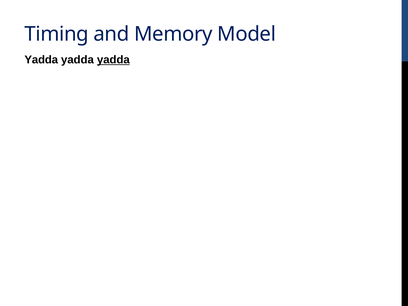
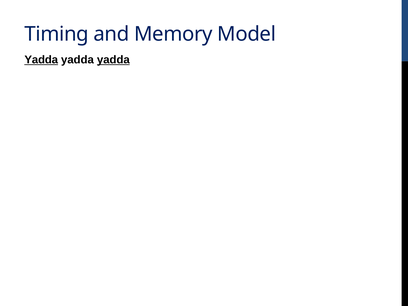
Yadda underline: none -> present (41, 60)
